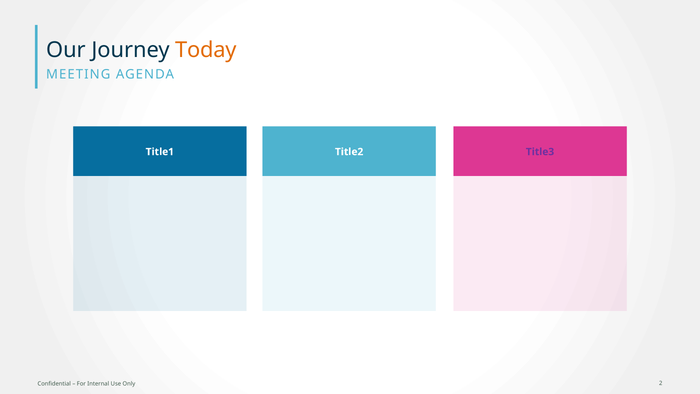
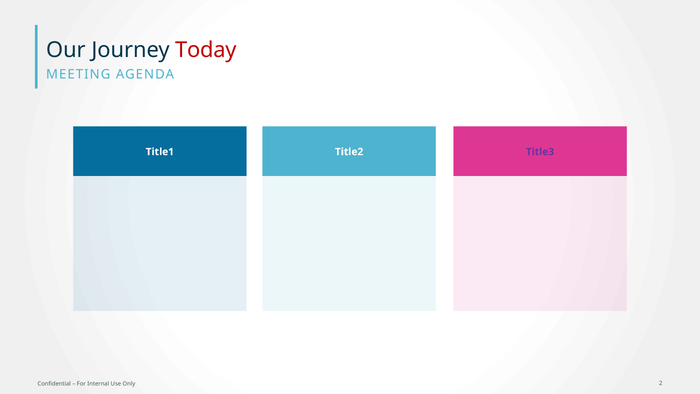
Today colour: orange -> red (206, 50)
